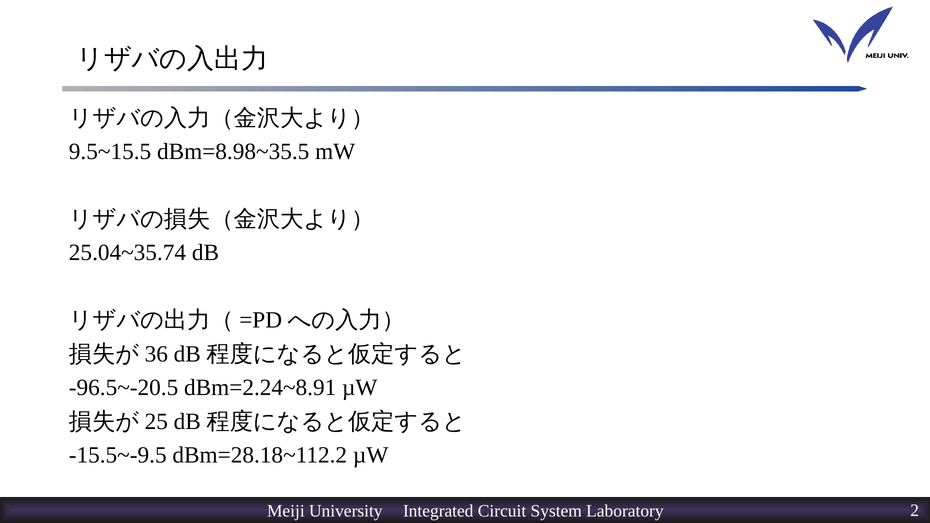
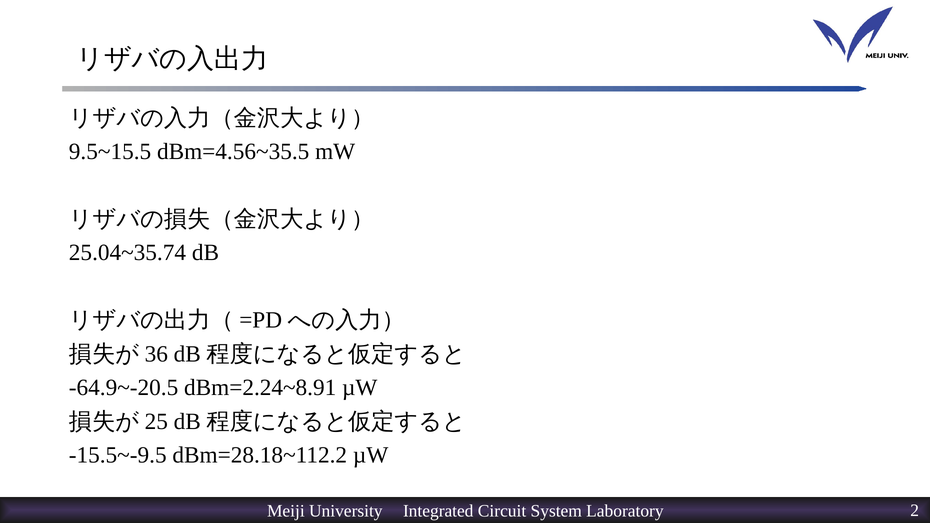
dBm=8.98~35.5: dBm=8.98~35.5 -> dBm=4.56~35.5 (233, 152)
-96.5~-20.5: -96.5~-20.5 -> -64.9~-20.5 (124, 388)
